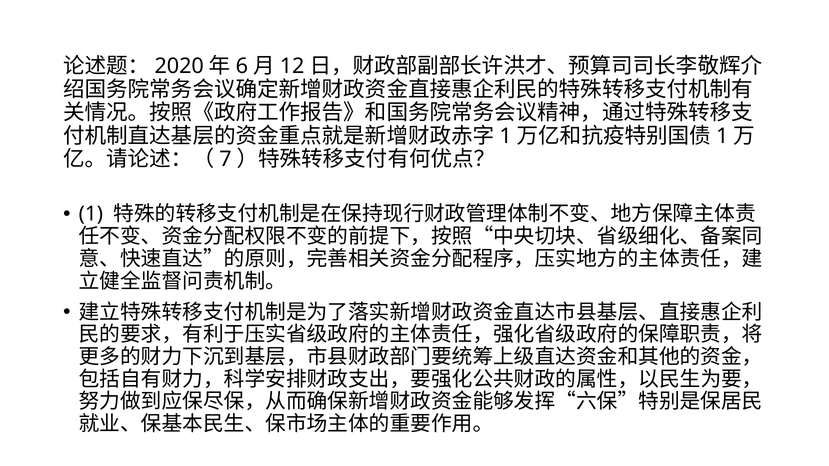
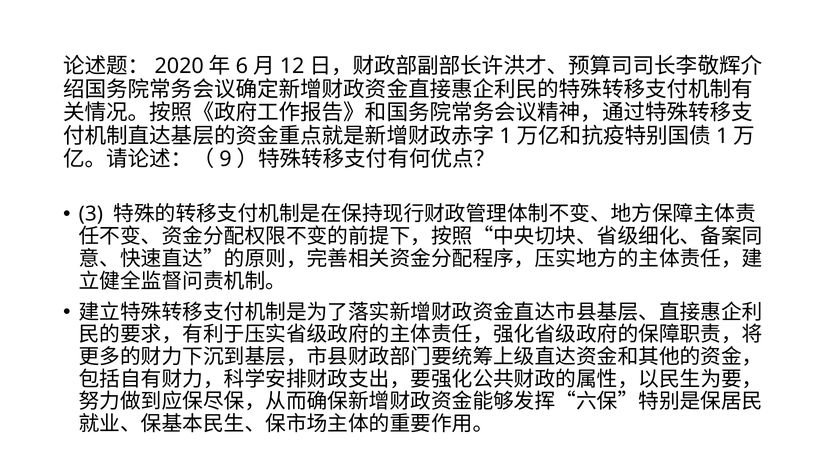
7: 7 -> 9 (225, 159)
1: 1 -> 3 (91, 214)
